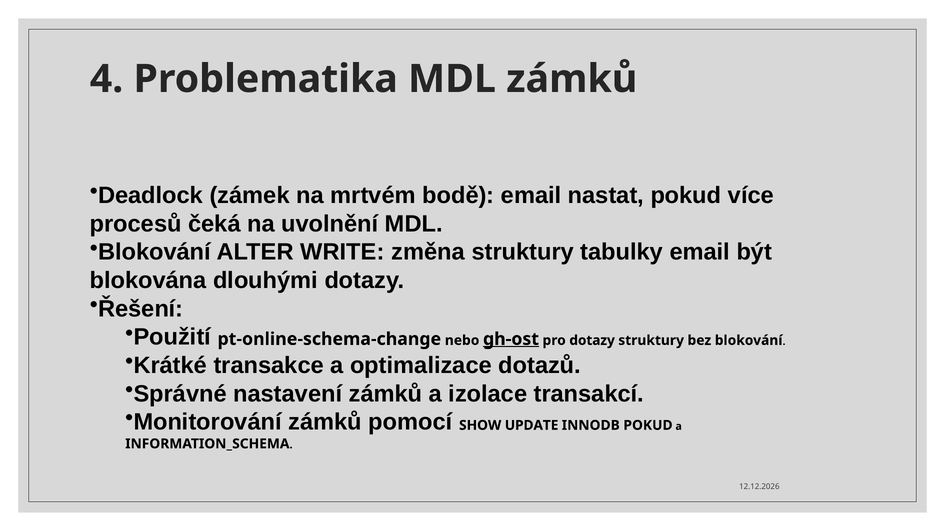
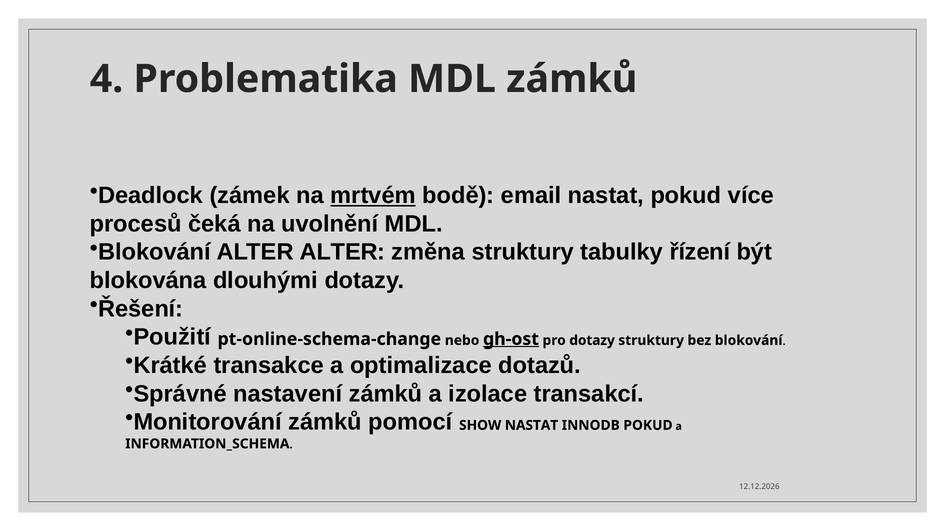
mrtvém underline: none -> present (373, 196)
ALTER WRITE: WRITE -> ALTER (343, 252)
tabulky email: email -> řízení (700, 252)
SHOW UPDATE: UPDATE -> NASTAT (532, 426)
